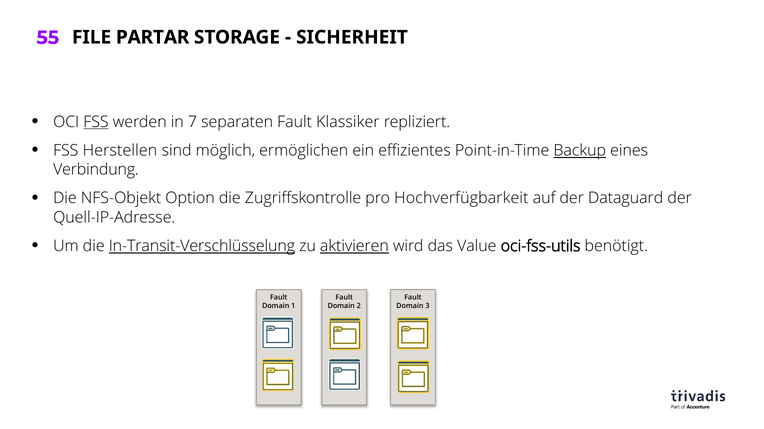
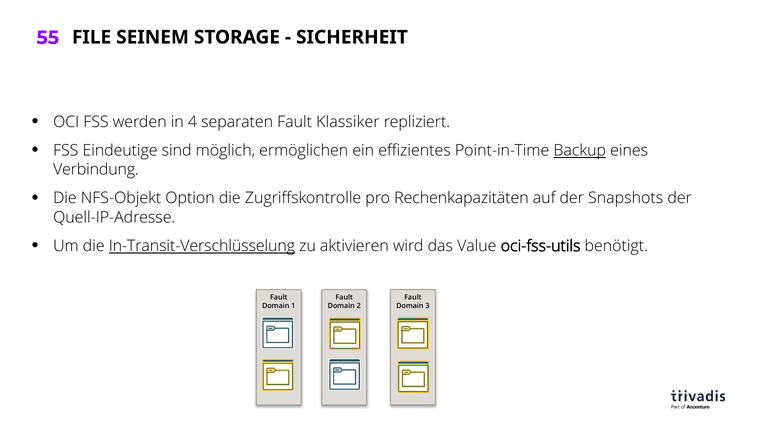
PARTAR: PARTAR -> SEINEM (153, 37)
FSS underline: present -> none (96, 122)
7: 7 -> 4 (192, 122)
Herstellen: Herstellen -> Eindeutige (120, 151)
Hochverfügbarkeit: Hochverfügbarkeit -> Rechenkapazitäten (461, 199)
Dataguard: Dataguard -> Snapshots (626, 199)
aktivieren underline: present -> none (354, 246)
